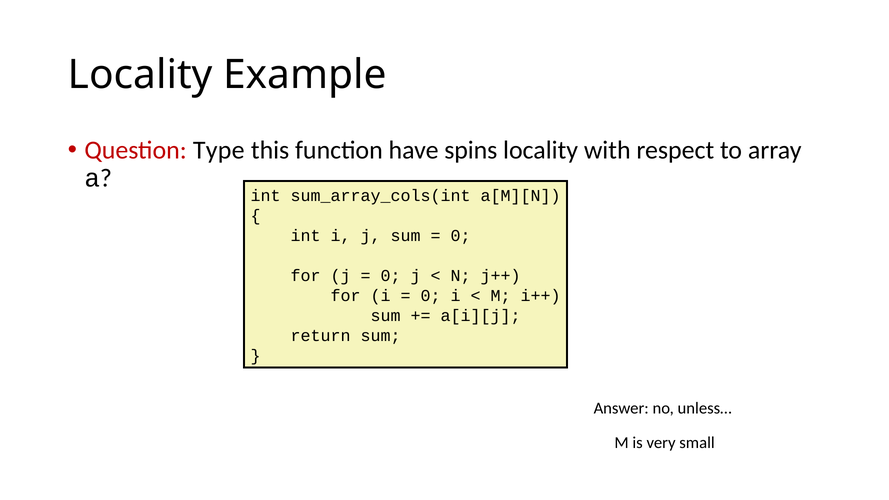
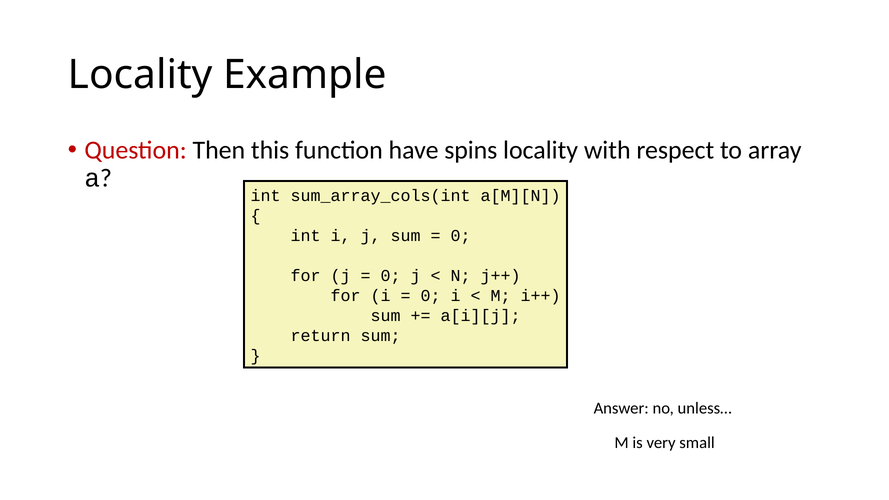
Type: Type -> Then (219, 150)
